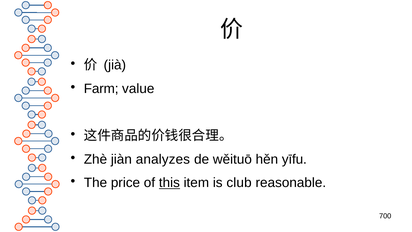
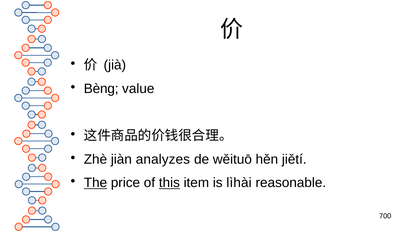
Farm: Farm -> Bèng (101, 88)
yīfu: yīfu -> jiětí (294, 159)
The underline: none -> present (95, 183)
club: club -> lìhài (239, 183)
